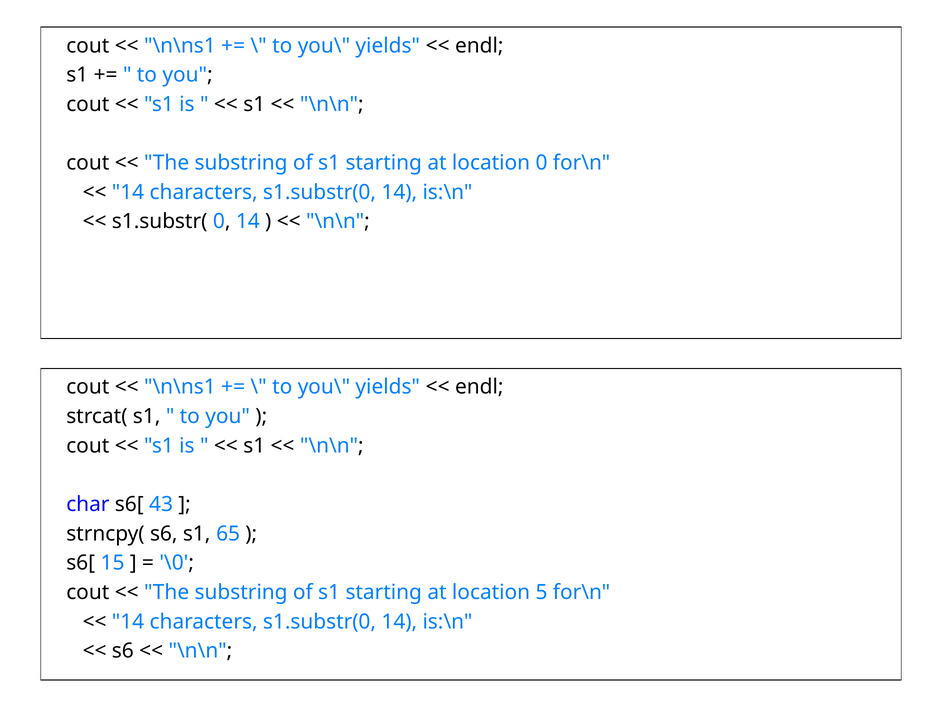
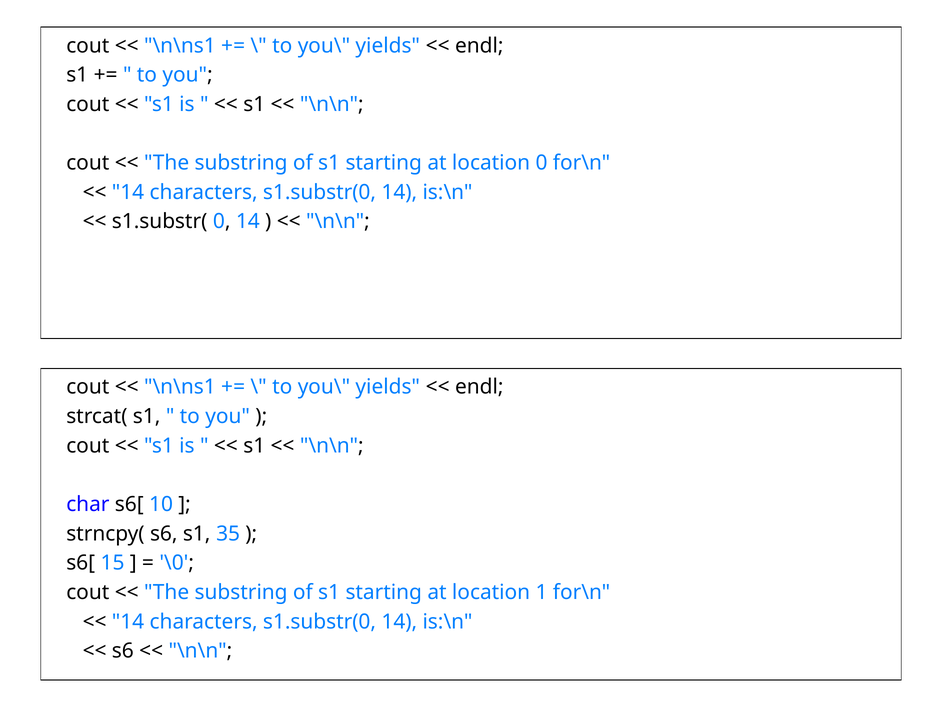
43: 43 -> 10 (161, 504)
65: 65 -> 35 (228, 533)
5: 5 -> 1 (542, 592)
